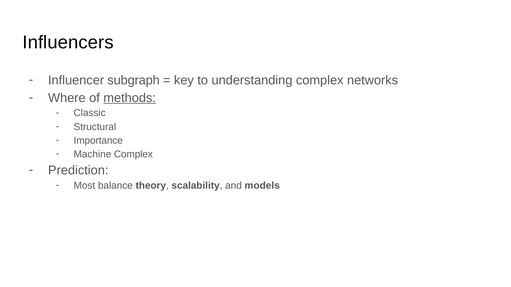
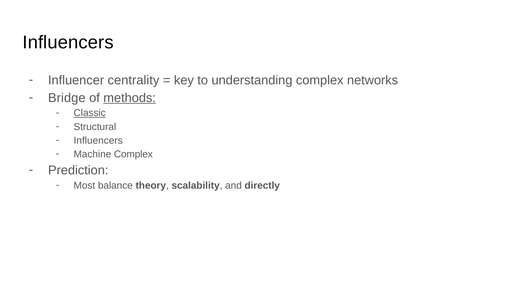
subgraph: subgraph -> centrality (133, 80)
Where: Where -> Bridge (67, 98)
Classic underline: none -> present (90, 113)
Importance: Importance -> Influencers (98, 141)
models: models -> directly (262, 186)
